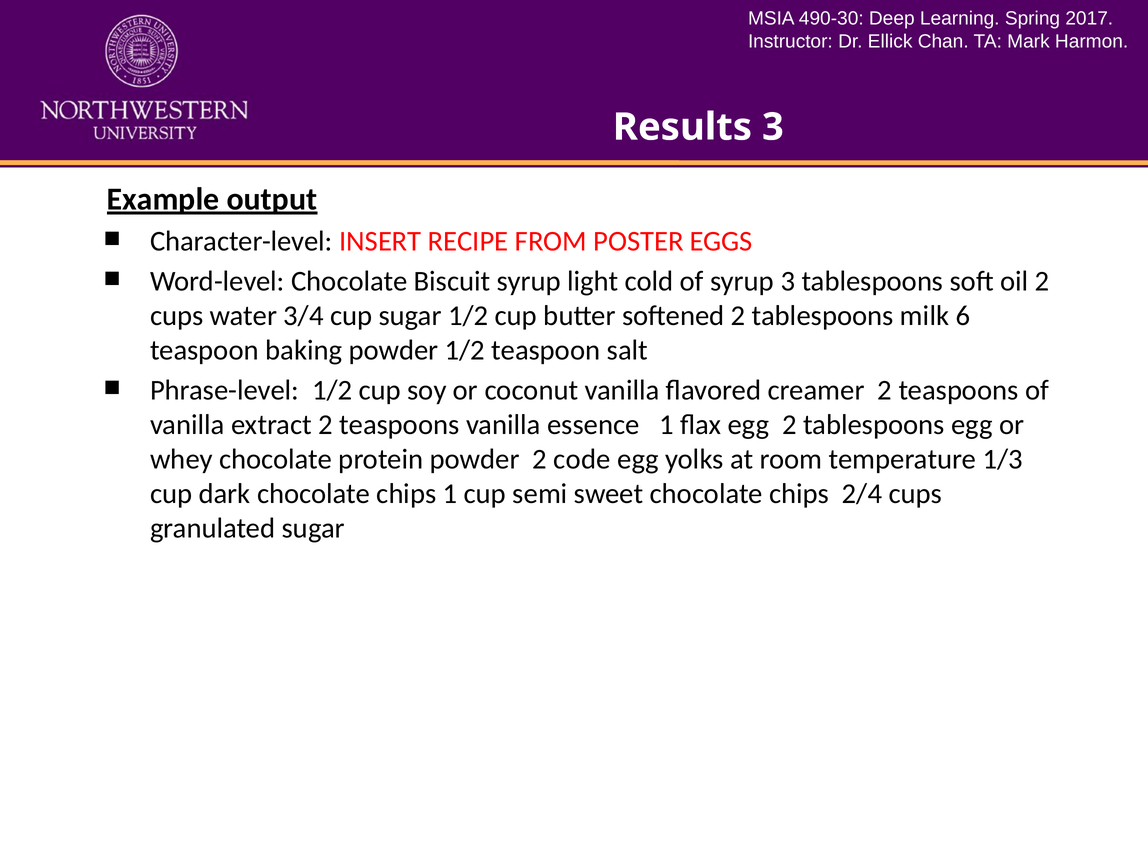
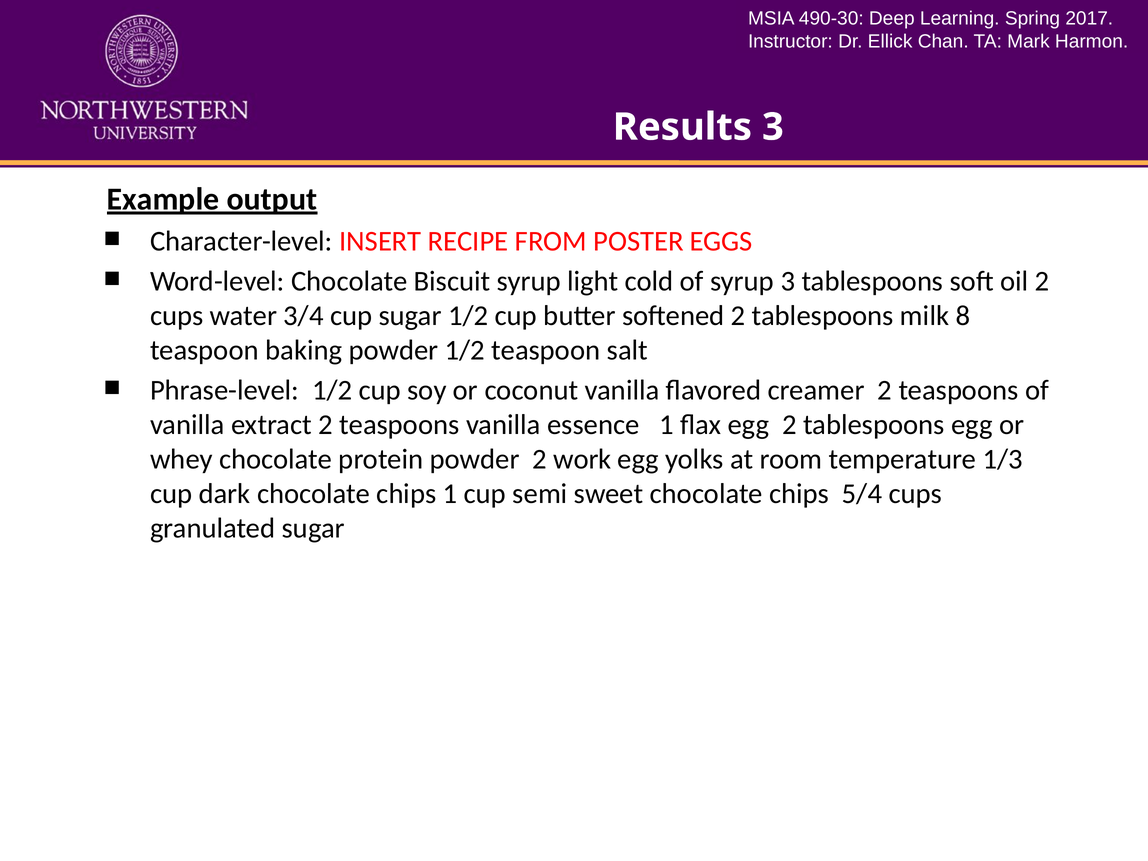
6: 6 -> 8 (963, 316)
code: code -> work (582, 459)
2/4: 2/4 -> 5/4 (862, 494)
